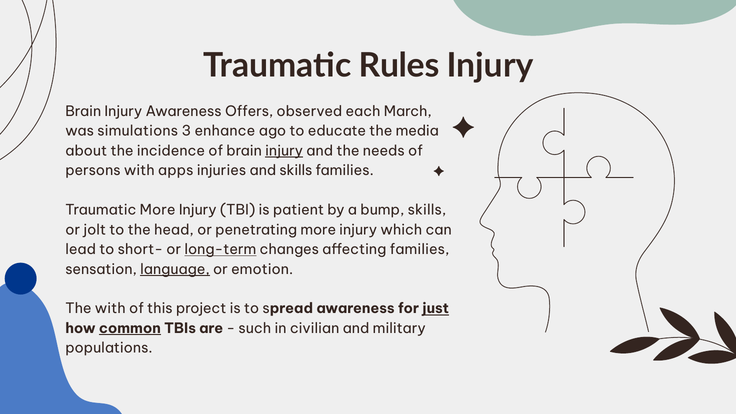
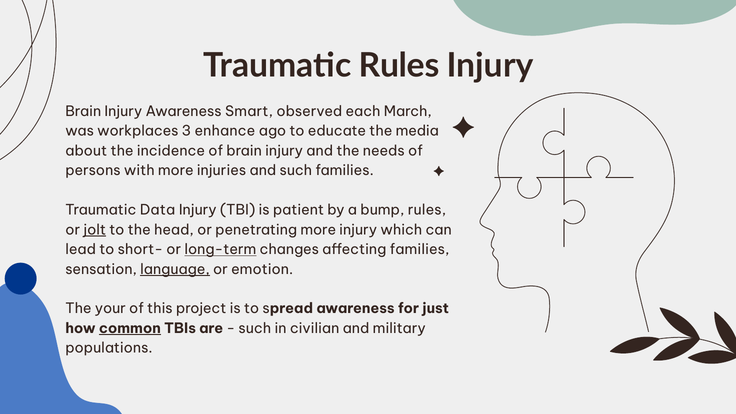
Offers: Offers -> Smart (249, 111)
simulations: simulations -> workplaces (138, 131)
injury underline: present -> none (284, 151)
with apps: apps -> more (176, 171)
and skills: skills -> such (296, 171)
Traumatic More: More -> Data (158, 210)
bump skills: skills -> rules (427, 210)
jolt underline: none -> present (95, 230)
The with: with -> your (110, 309)
just underline: present -> none (436, 309)
